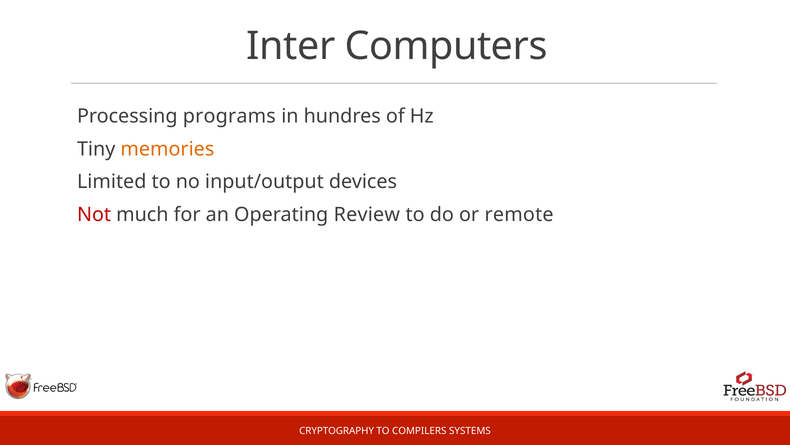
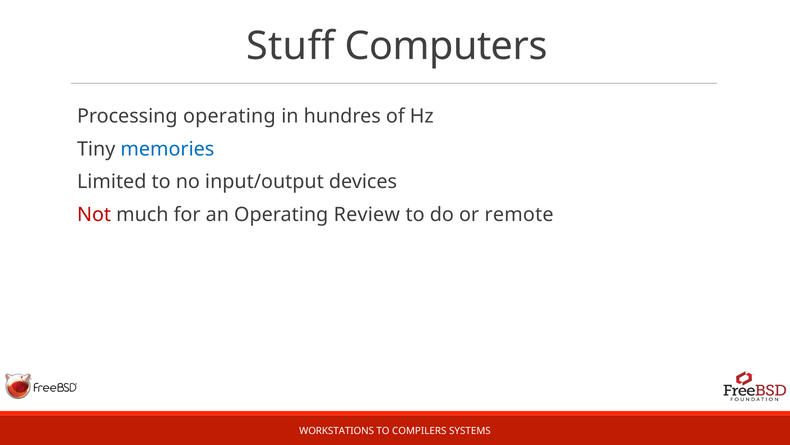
Inter: Inter -> Stuff (291, 46)
Processing programs: programs -> operating (229, 116)
memories colour: orange -> blue (167, 149)
CRYPTOGRAPHY: CRYPTOGRAPHY -> WORKSTATIONS (337, 430)
